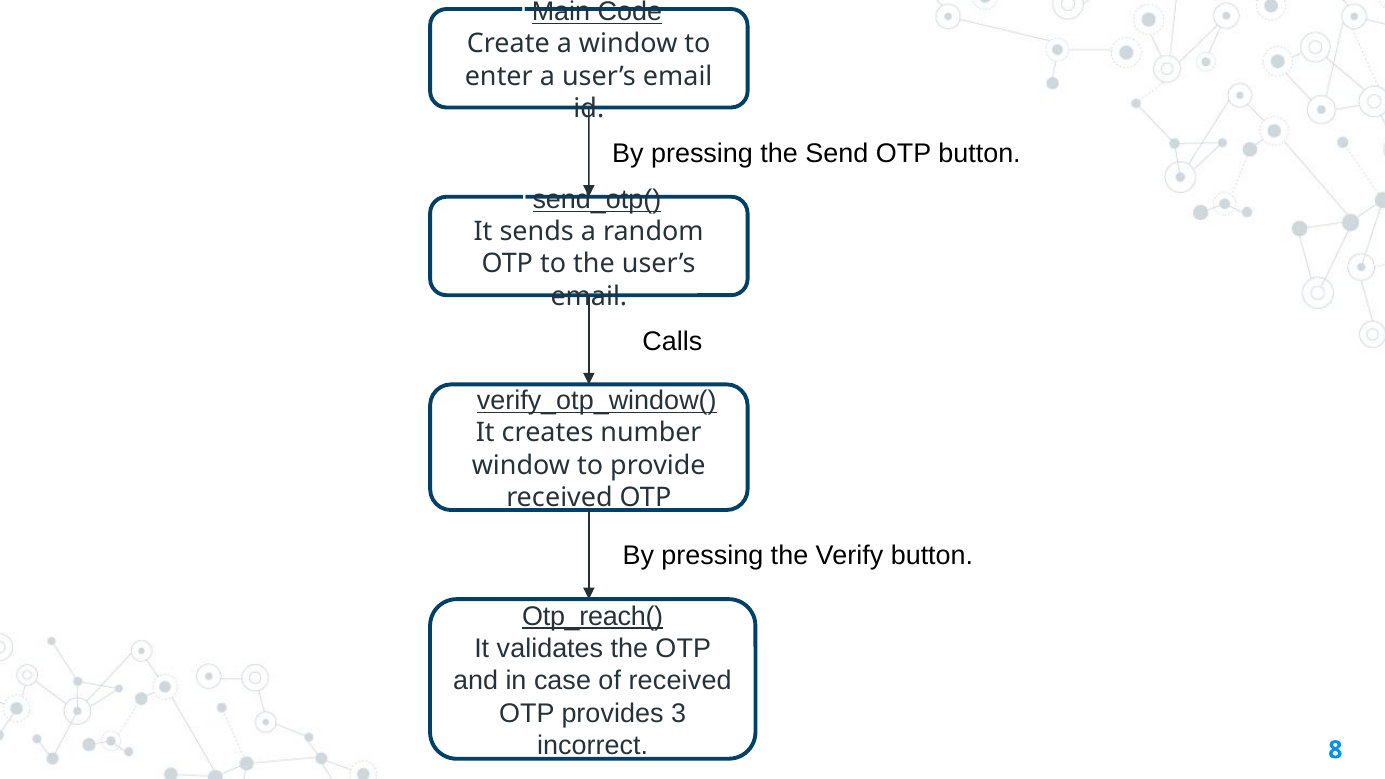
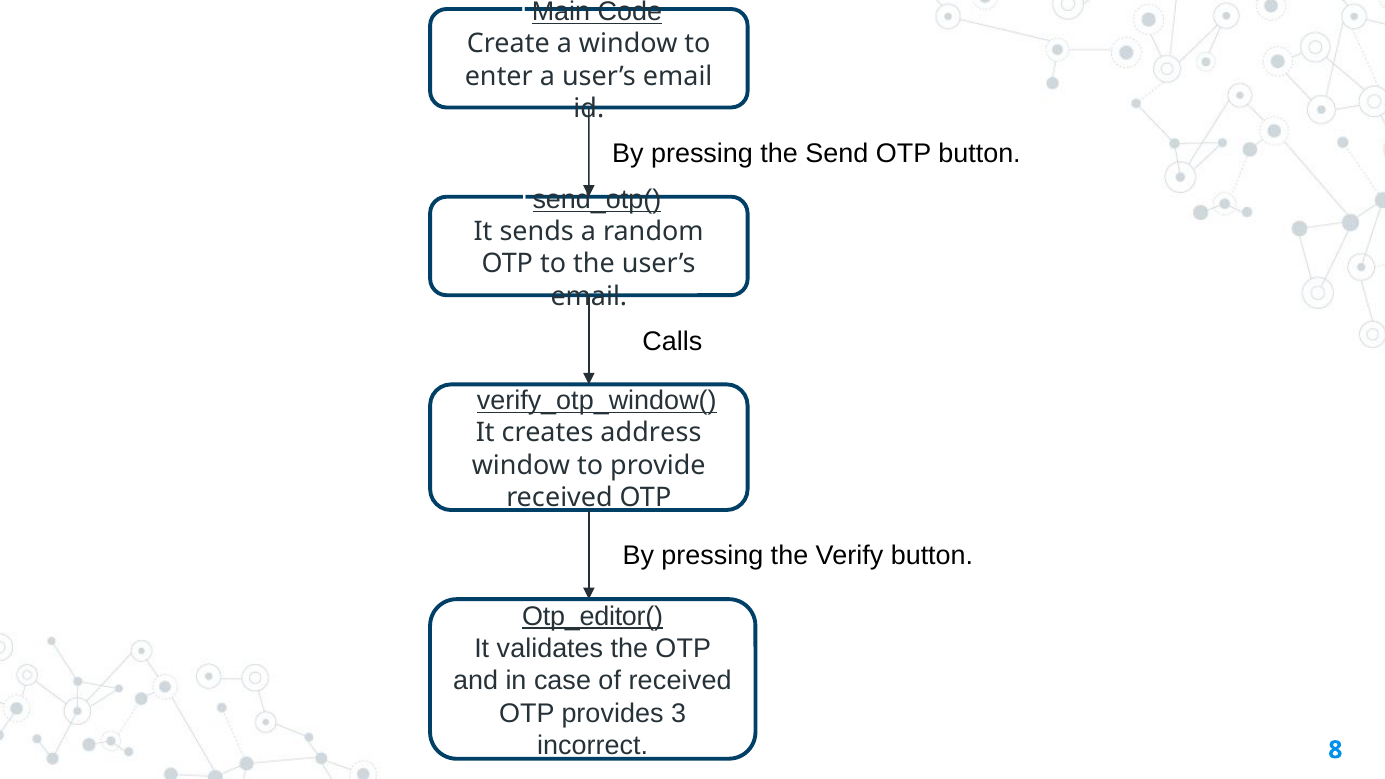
number: number -> address (651, 433)
Otp_reach(: Otp_reach( -> Otp_editor( (593, 616)
